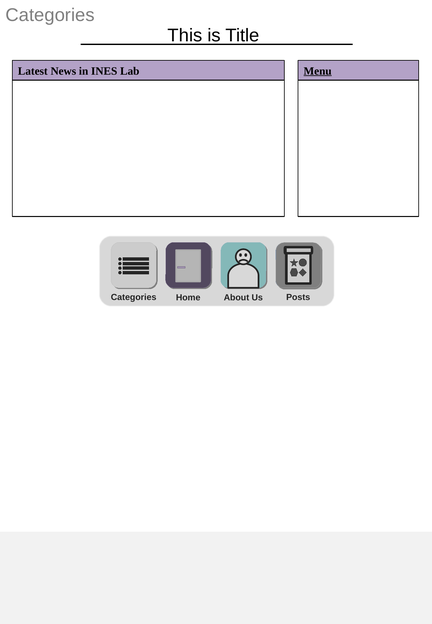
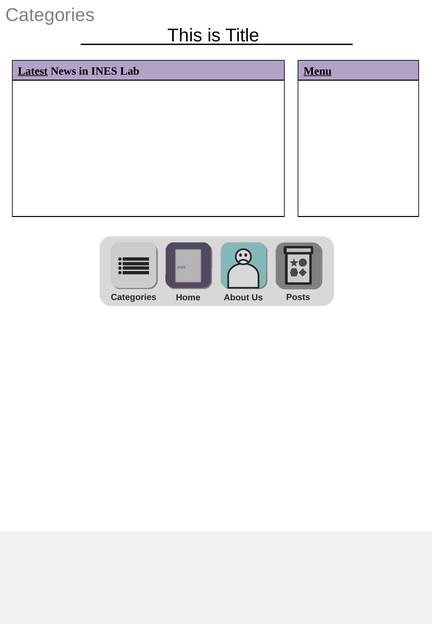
Latest underline: none -> present (33, 71)
